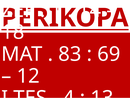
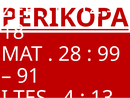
83: 83 -> 28 (70, 54)
69: 69 -> 99 (109, 54)
12: 12 -> 91 (28, 76)
